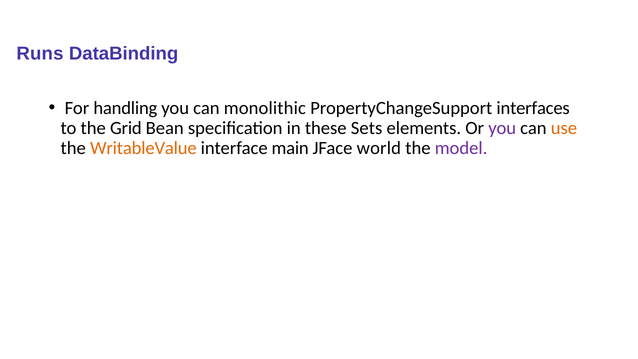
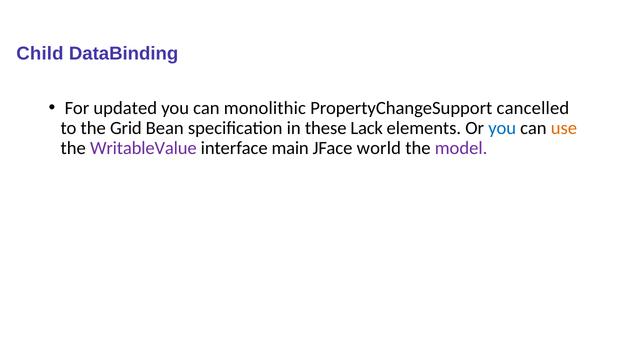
Runs: Runs -> Child (40, 54)
handling: handling -> updated (125, 108)
interfaces: interfaces -> cancelled (533, 108)
Sets: Sets -> Lack (367, 128)
you colour: purple -> blue (502, 128)
WritableValue colour: orange -> purple (143, 148)
